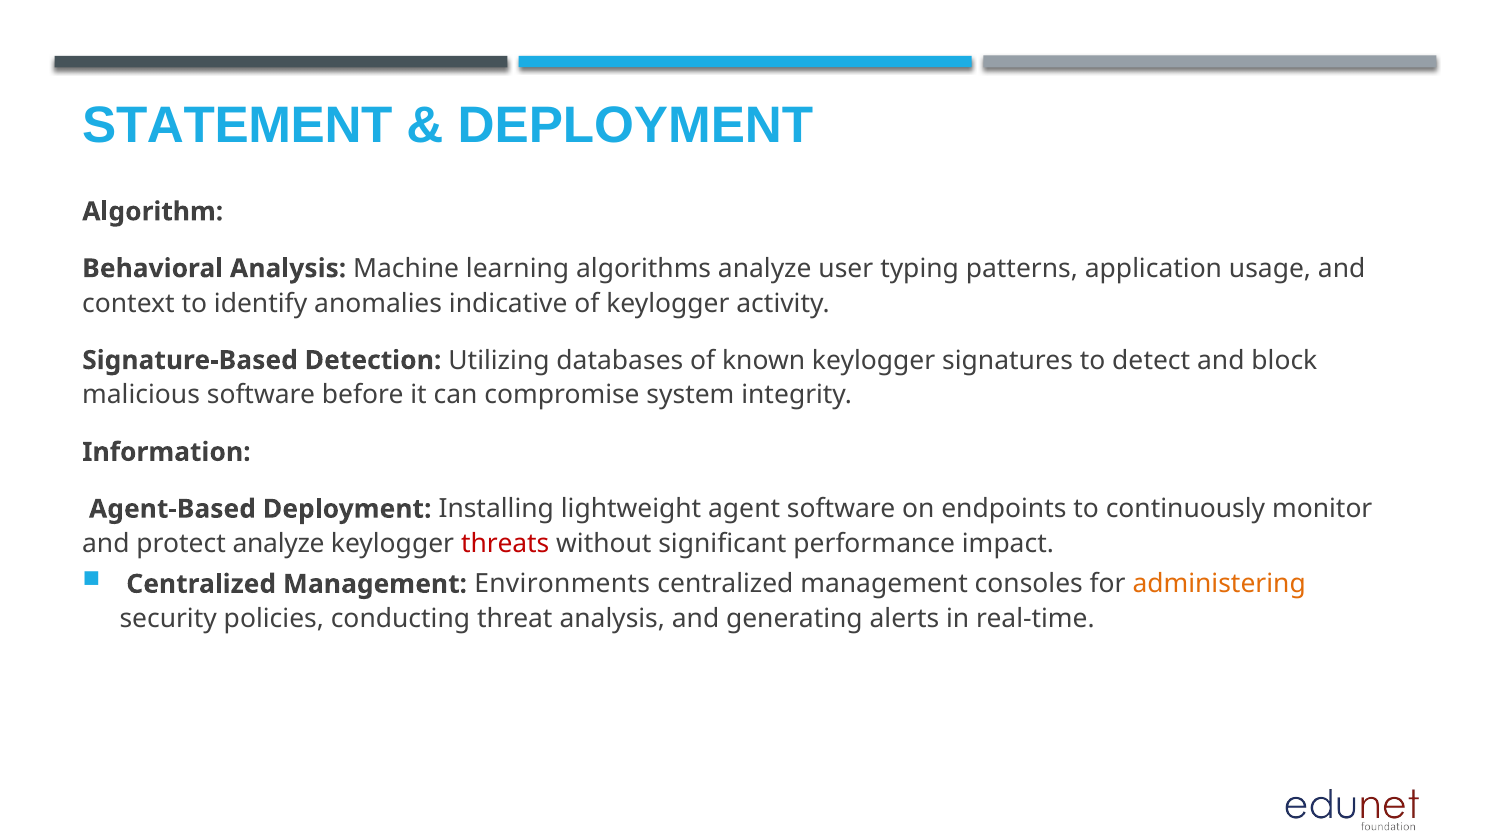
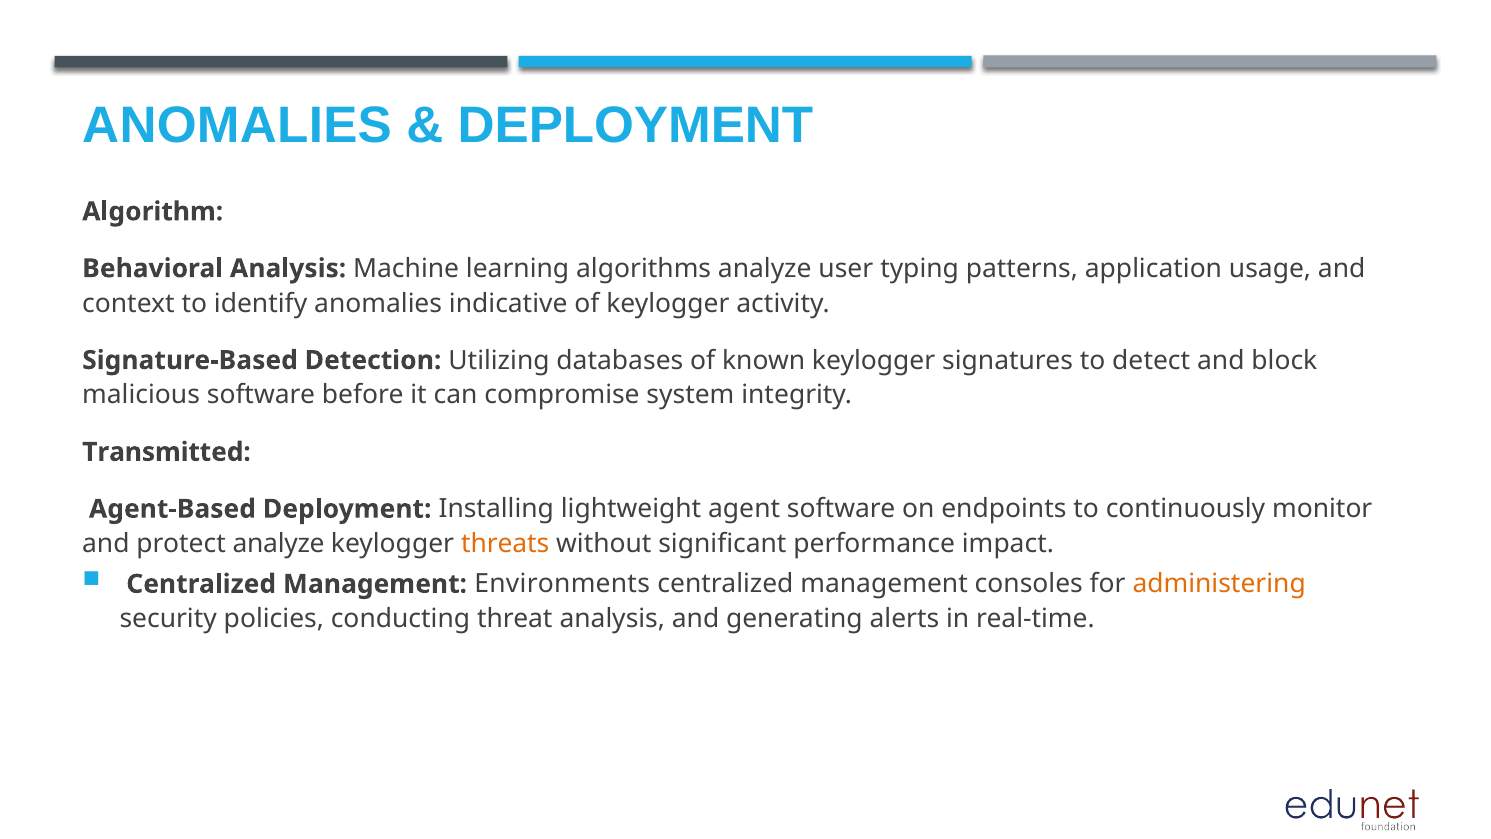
STATEMENT: STATEMENT -> ANOMALIES (237, 126)
Information: Information -> Transmitted (166, 452)
threats colour: red -> orange (505, 544)
